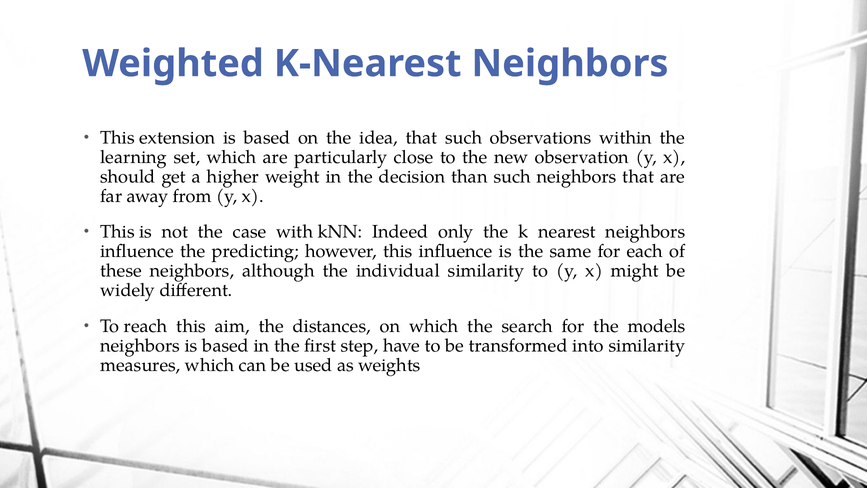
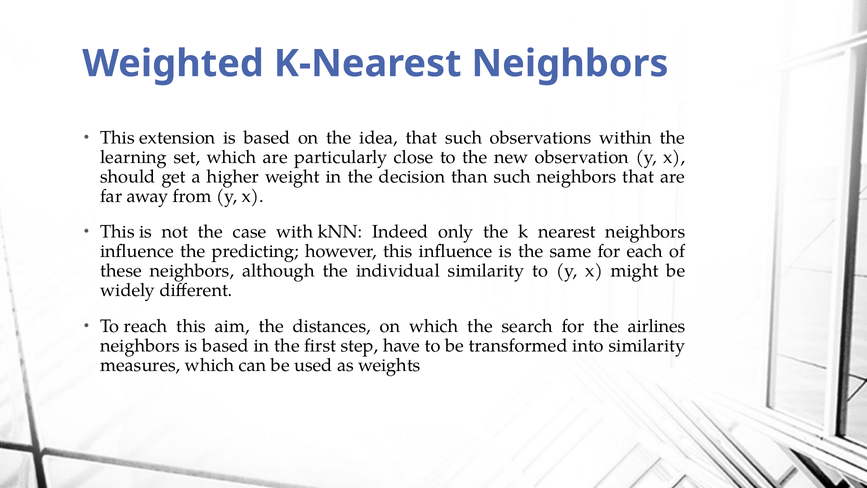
models: models -> airlines (656, 326)
